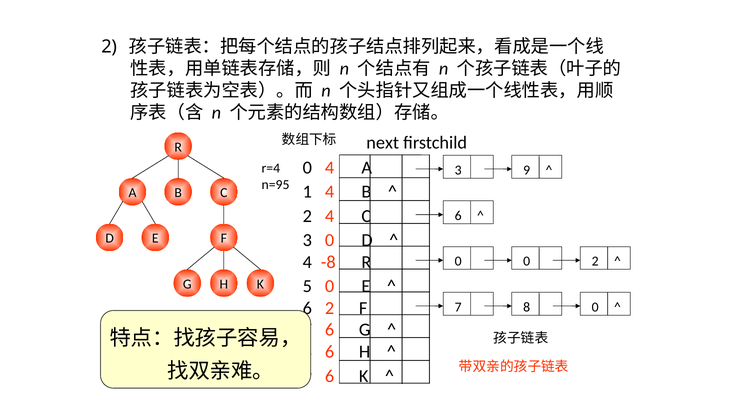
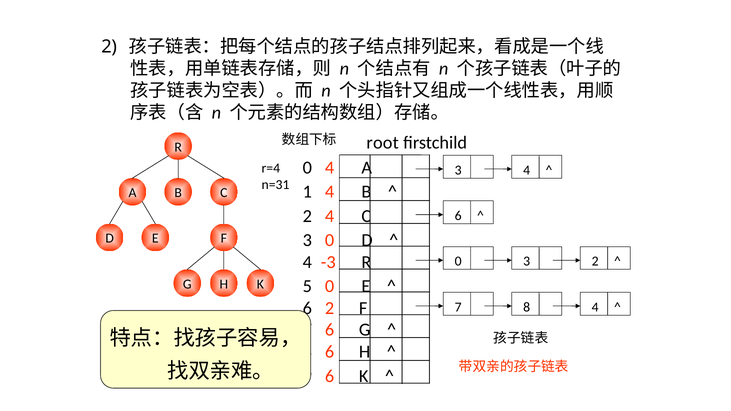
next: next -> root (383, 143)
3 9: 9 -> 4 (527, 170)
n=95: n=95 -> n=31 (276, 185)
-8: -8 -> -3 (328, 262)
0 0: 0 -> 3 (527, 261)
8 0: 0 -> 4 (595, 307)
